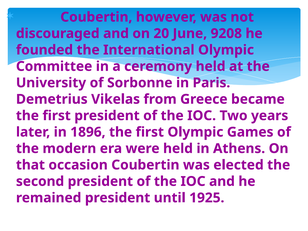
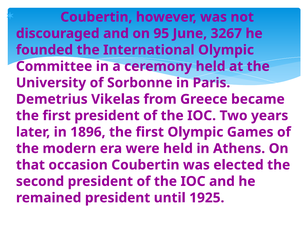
20: 20 -> 95 (161, 33)
9208: 9208 -> 3267 (226, 33)
